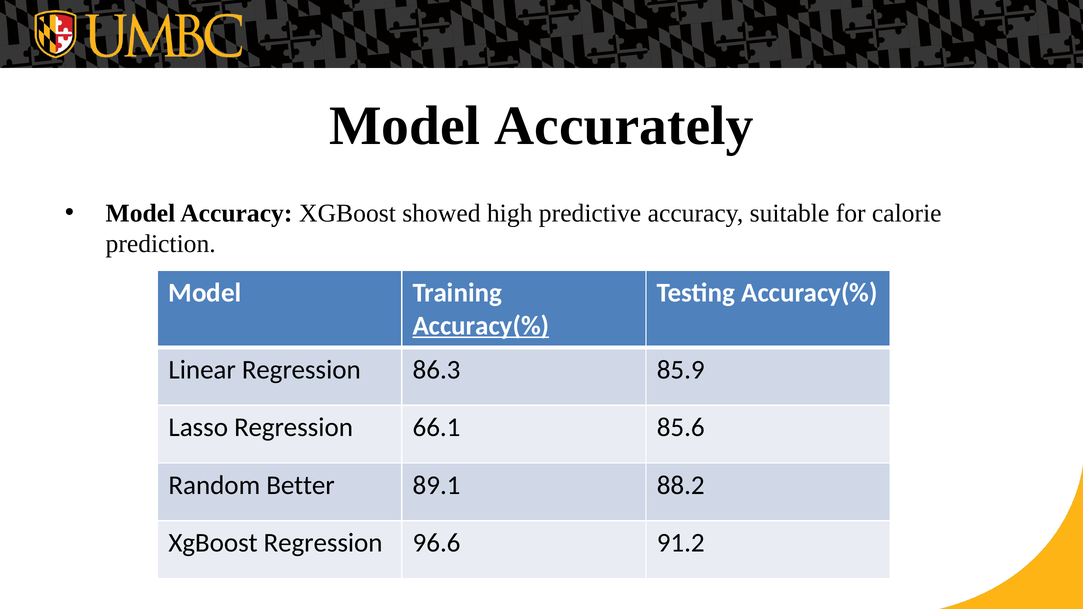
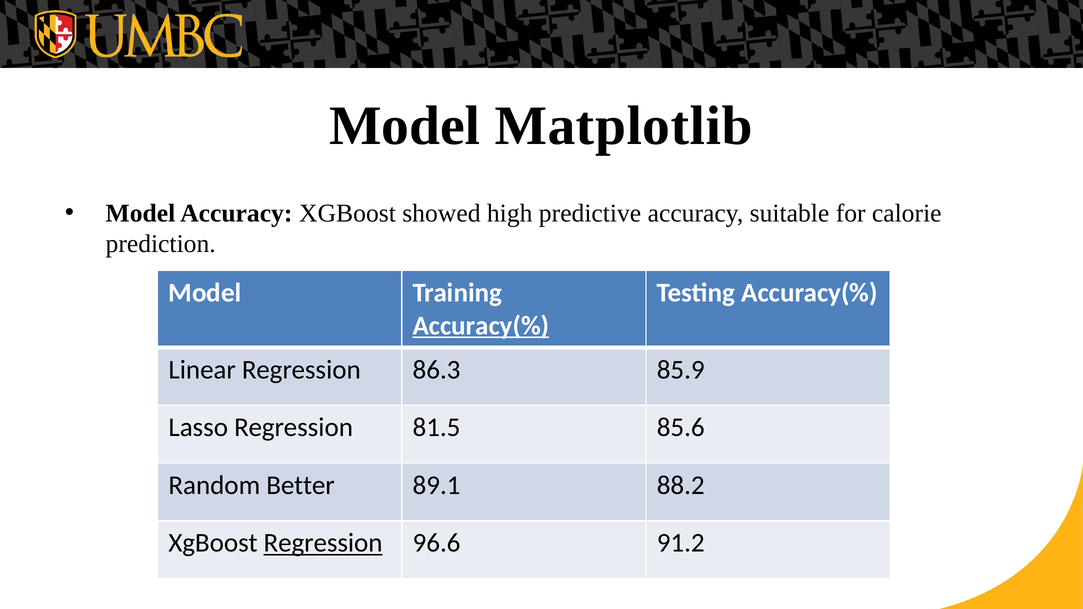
Accurately: Accurately -> Matplotlib (624, 126)
66.1: 66.1 -> 81.5 (437, 428)
Regression underline: none -> present (323, 543)
